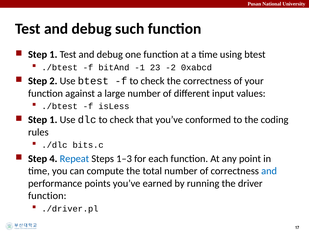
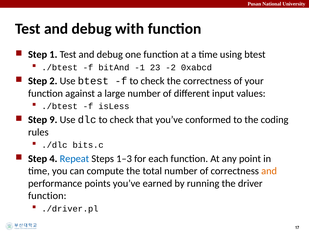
such: such -> with (130, 29)
1: 1 -> 9 (53, 120)
and colour: blue -> orange (269, 171)
